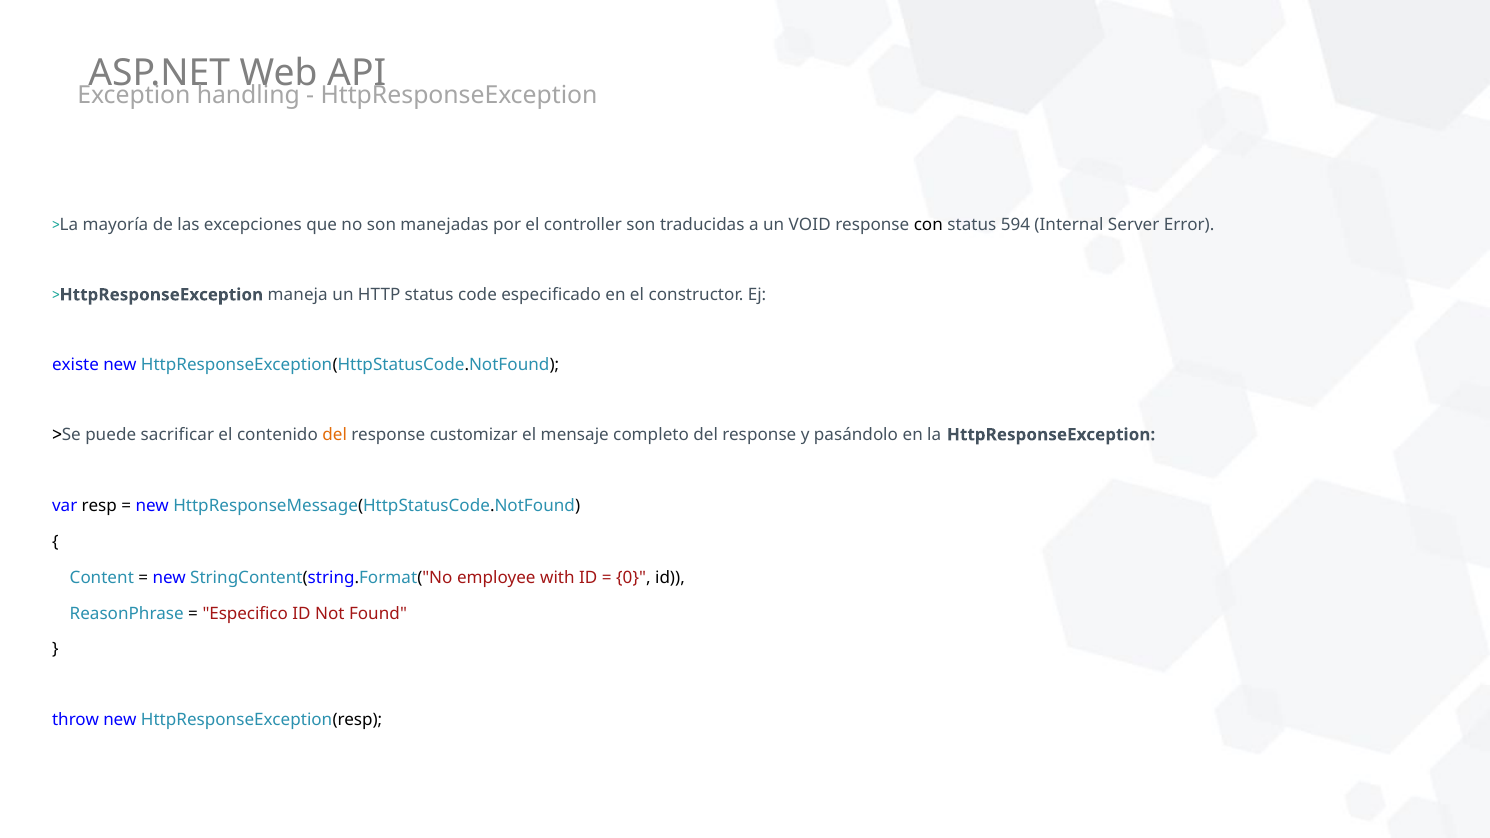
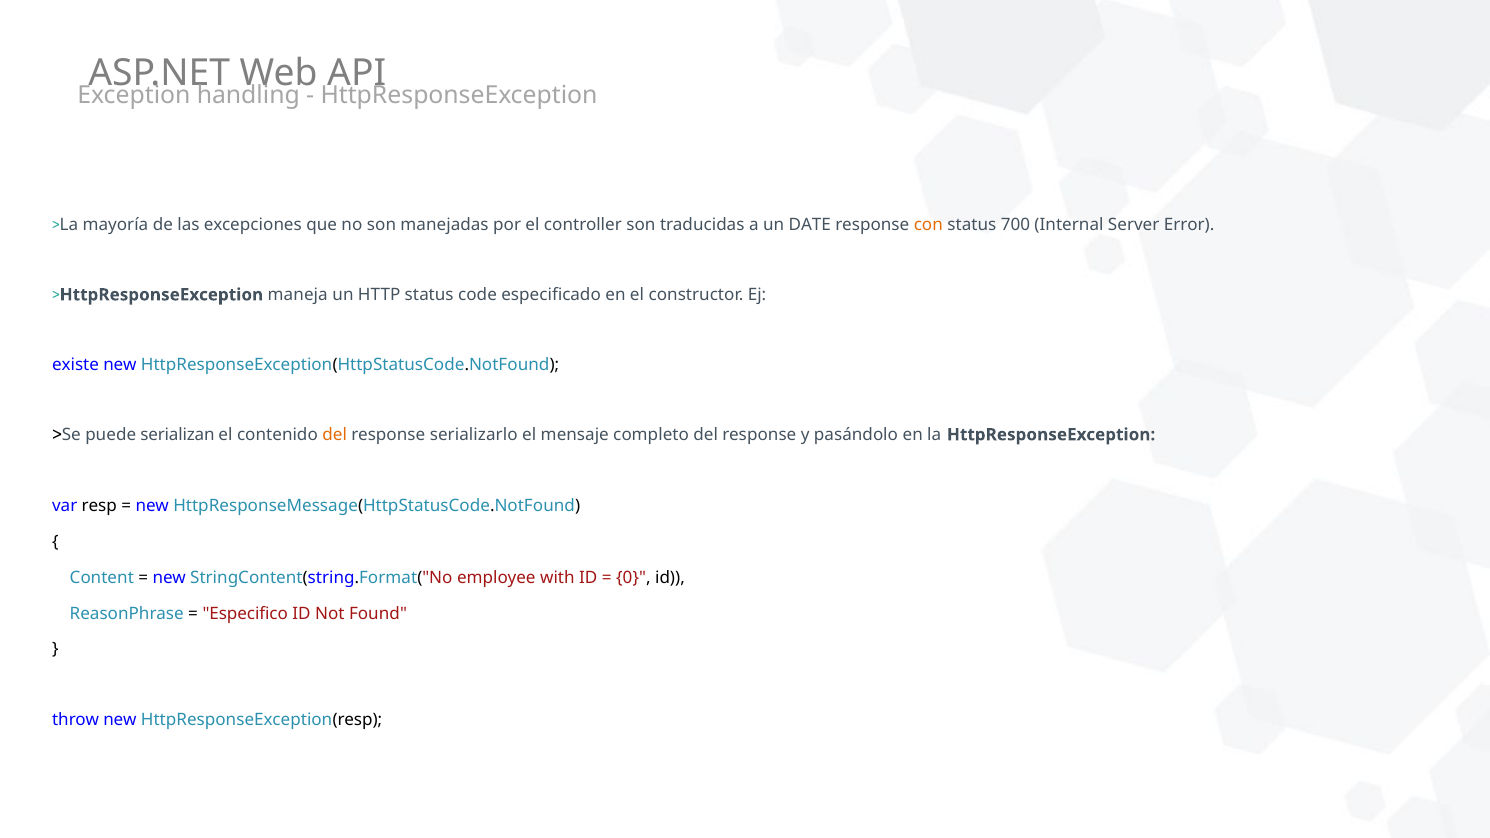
VOID: VOID -> DATE (810, 225)
con colour: black -> orange (928, 225)
594: 594 -> 700 (1015, 225)
sacrificar: sacrificar -> serializan (178, 435)
customizar: customizar -> serializarlo (474, 435)
